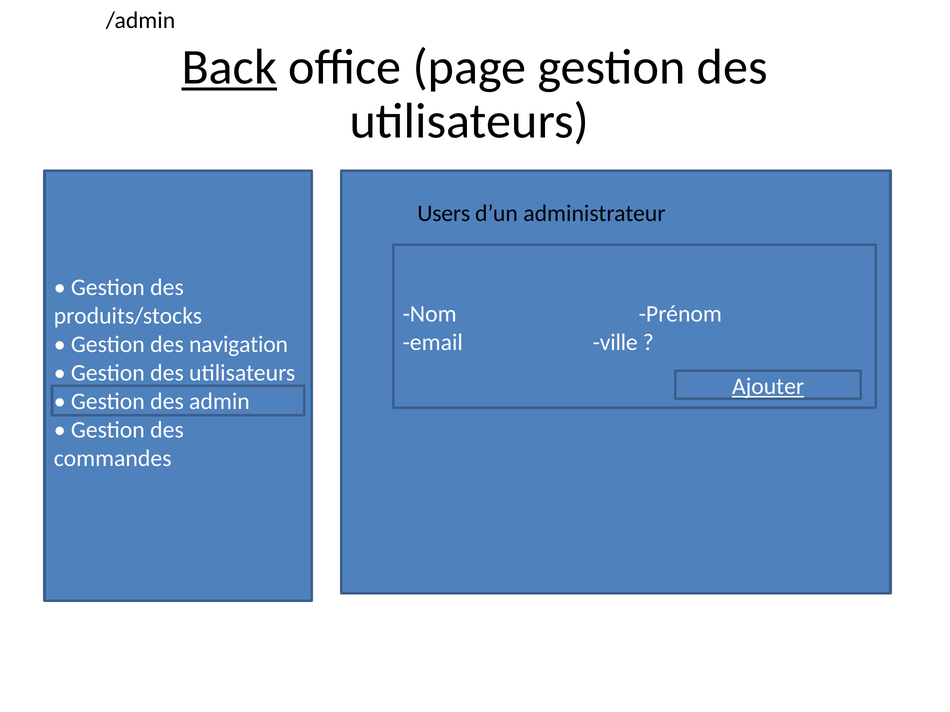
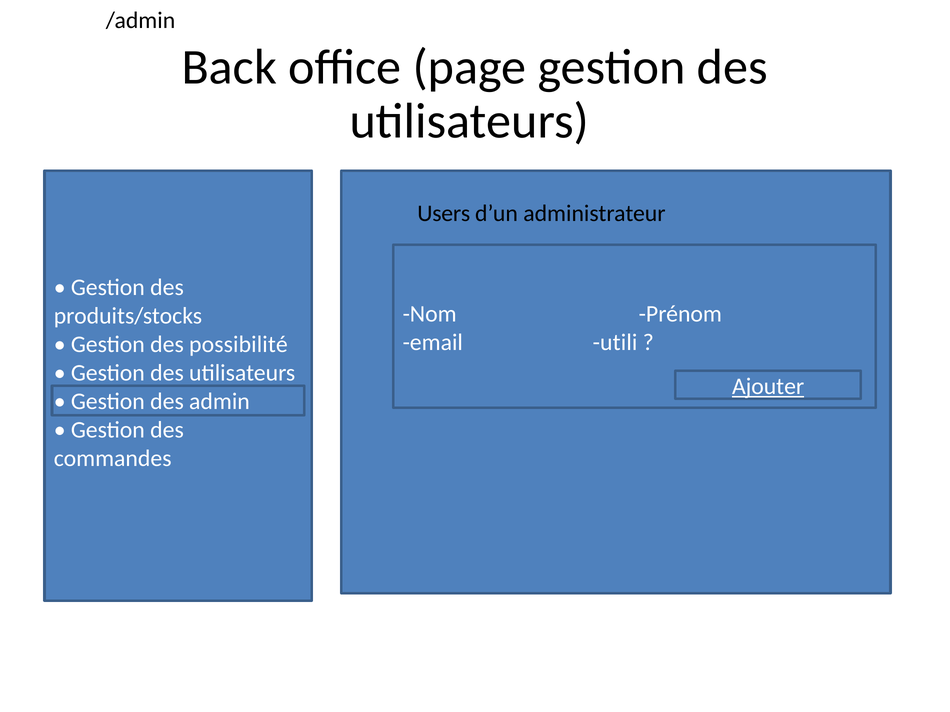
Back underline: present -> none (229, 67)
ville: ville -> utili (615, 342)
navigation: navigation -> possibilité (238, 345)
